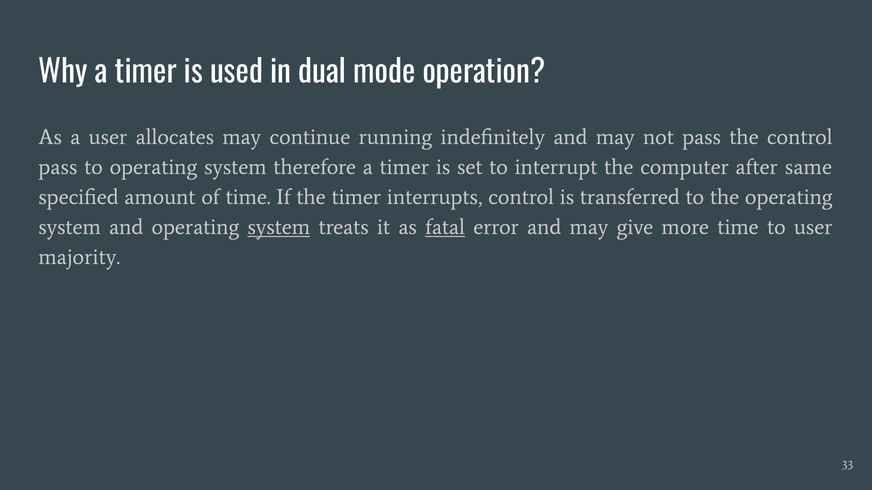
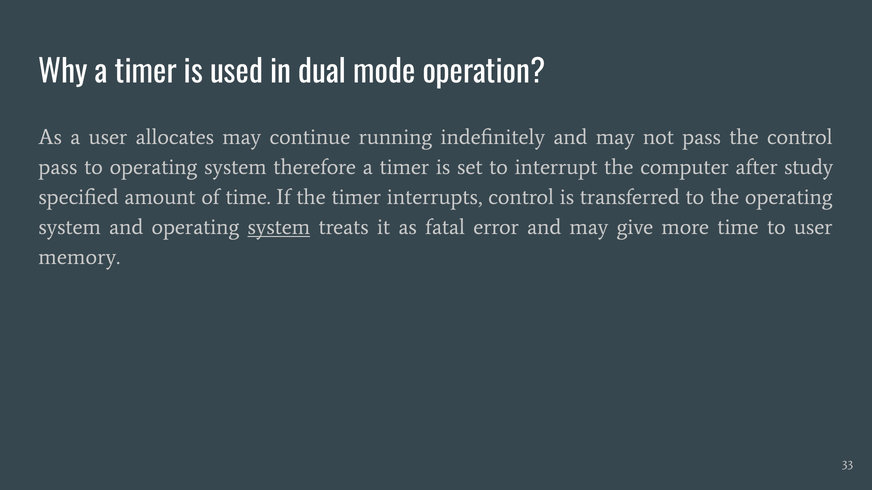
same: same -> study (809, 167)
fatal underline: present -> none (445, 227)
majority: majority -> memory (79, 257)
